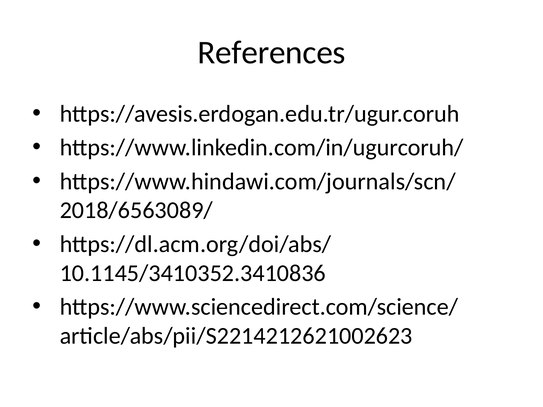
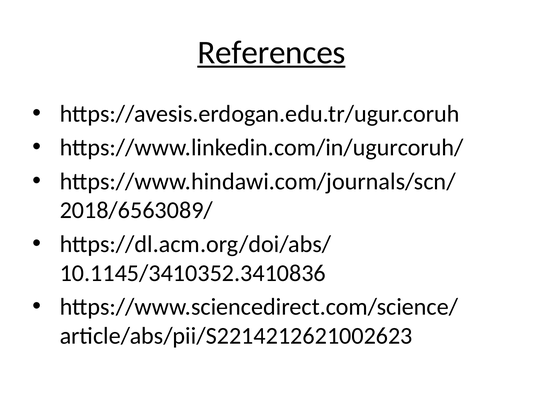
References underline: none -> present (272, 53)
